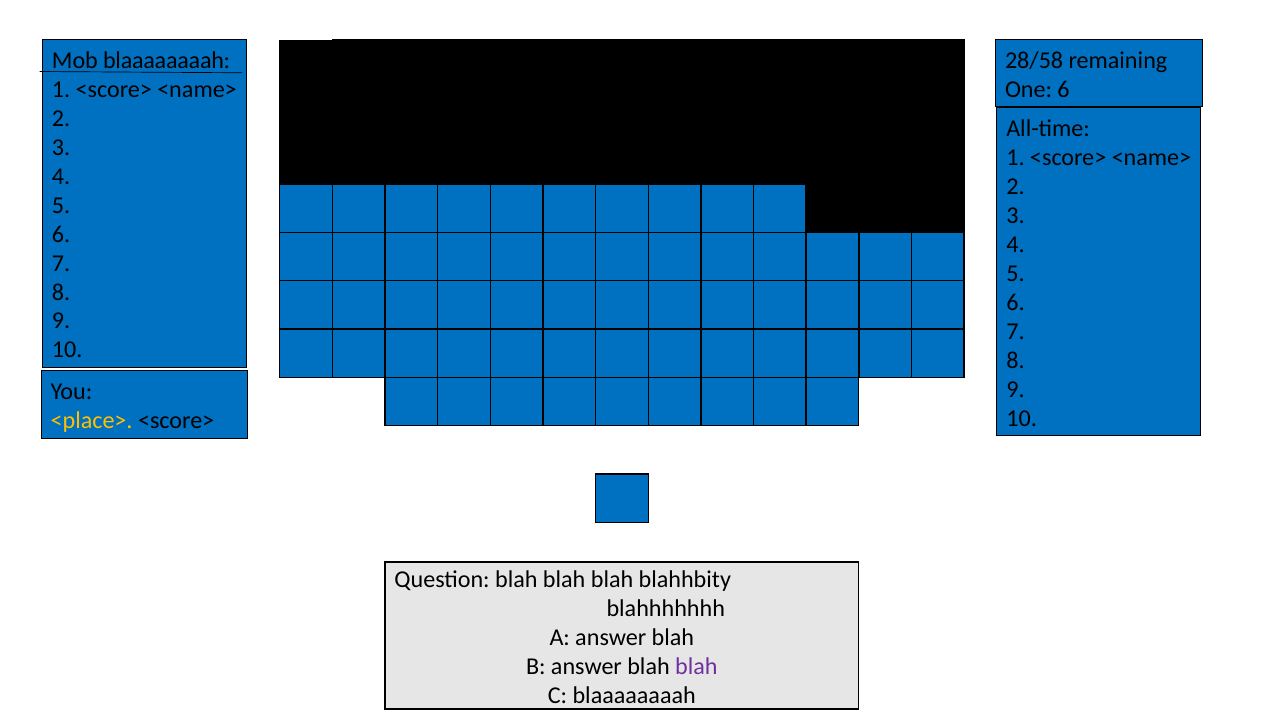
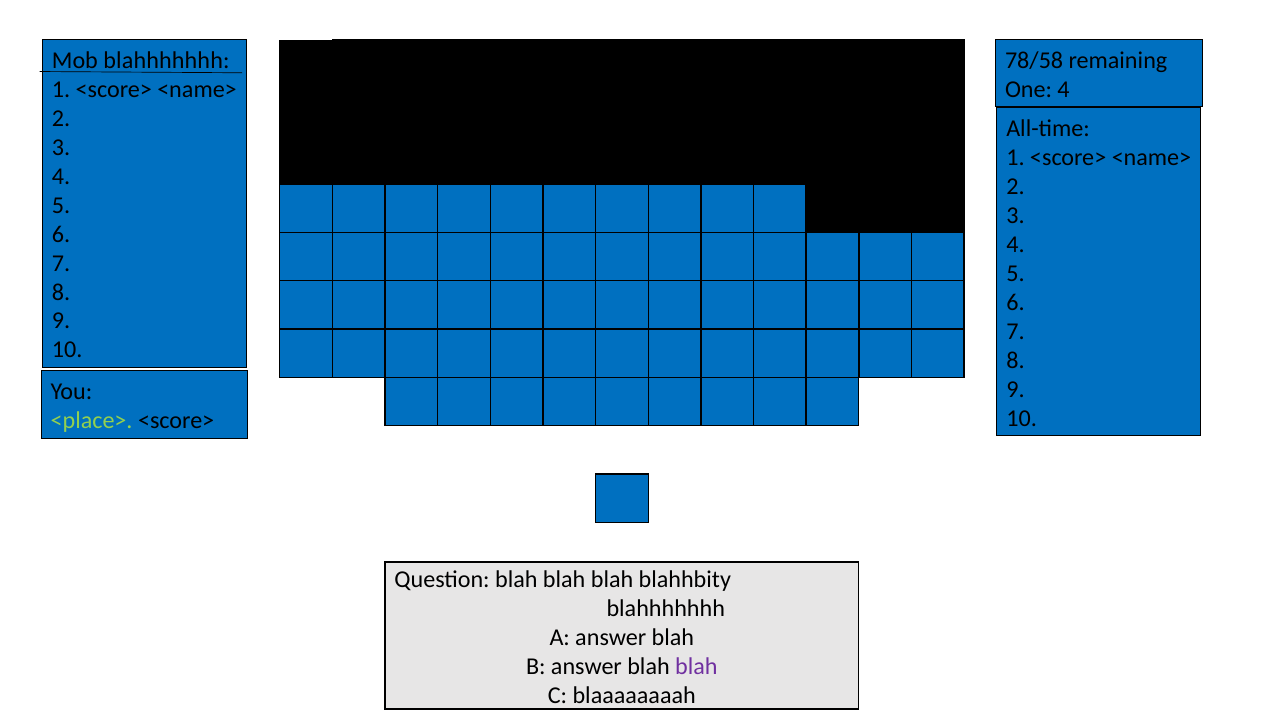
Mob blaaaaaaaah: blaaaaaaaah -> blahhhhhhh (166, 60)
28/58: 28/58 -> 78/58 (1034, 61)
One 6: 6 -> 4 (1064, 89)
<place> colour: yellow -> light green (92, 421)
